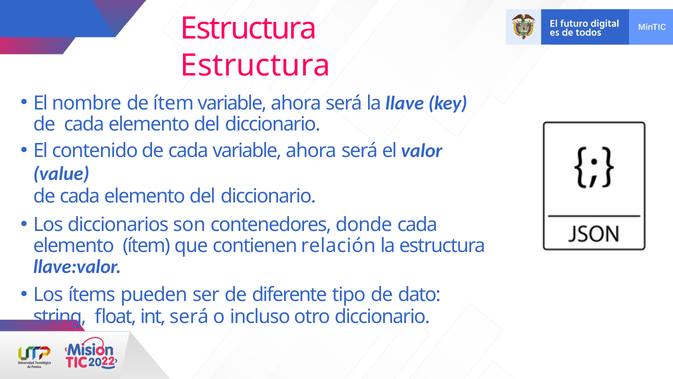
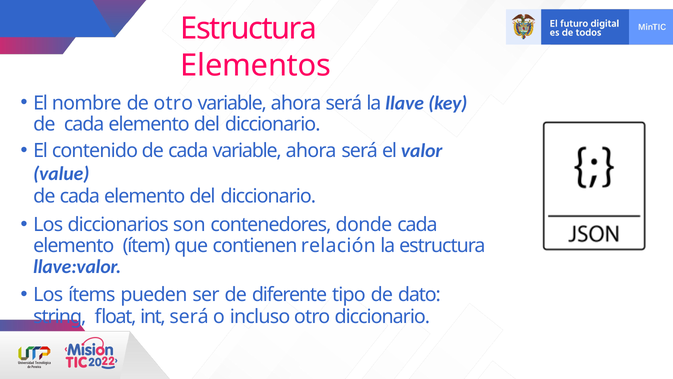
Estructura: Estructura -> Elementos (256, 65)
de ítem: ítem -> otro (173, 103)
